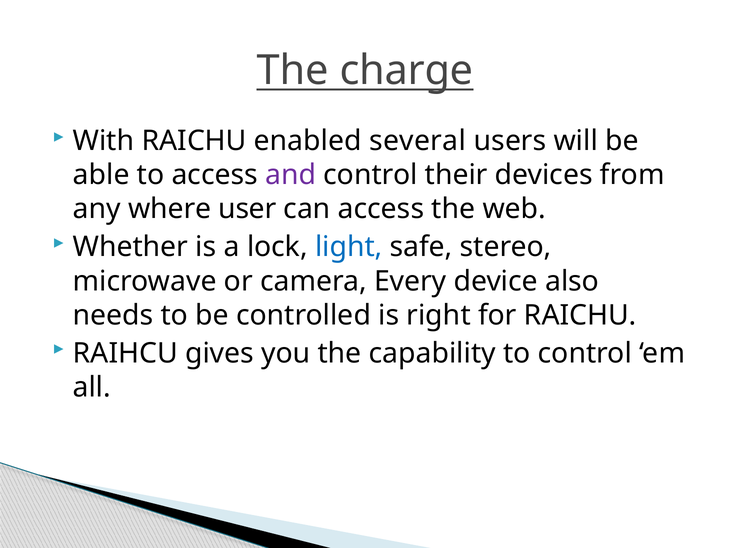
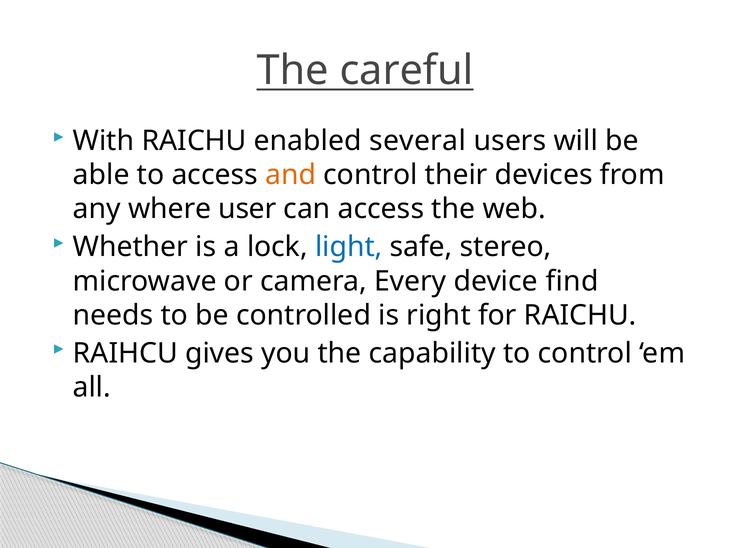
charge: charge -> careful (406, 70)
and colour: purple -> orange (291, 175)
also: also -> find (572, 281)
